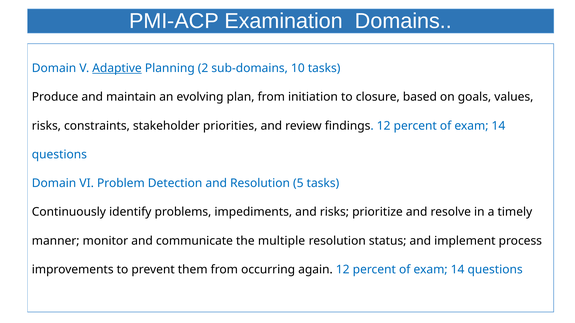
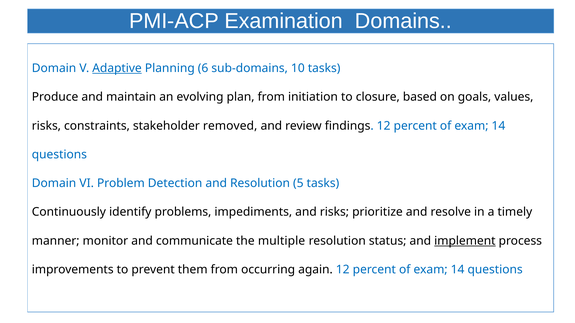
2: 2 -> 6 (203, 68)
priorities: priorities -> removed (230, 126)
implement underline: none -> present (465, 241)
